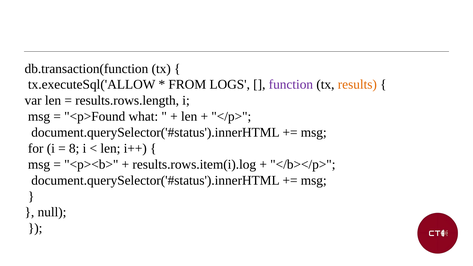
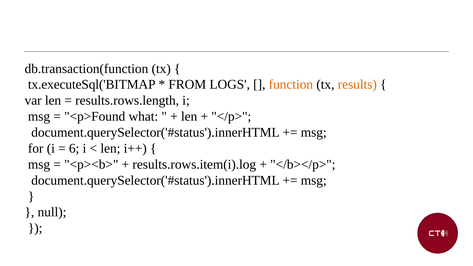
tx.executeSql('ALLOW: tx.executeSql('ALLOW -> tx.executeSql('BITMAP (92, 85)
function colour: purple -> orange (291, 85)
8: 8 -> 6 (74, 148)
